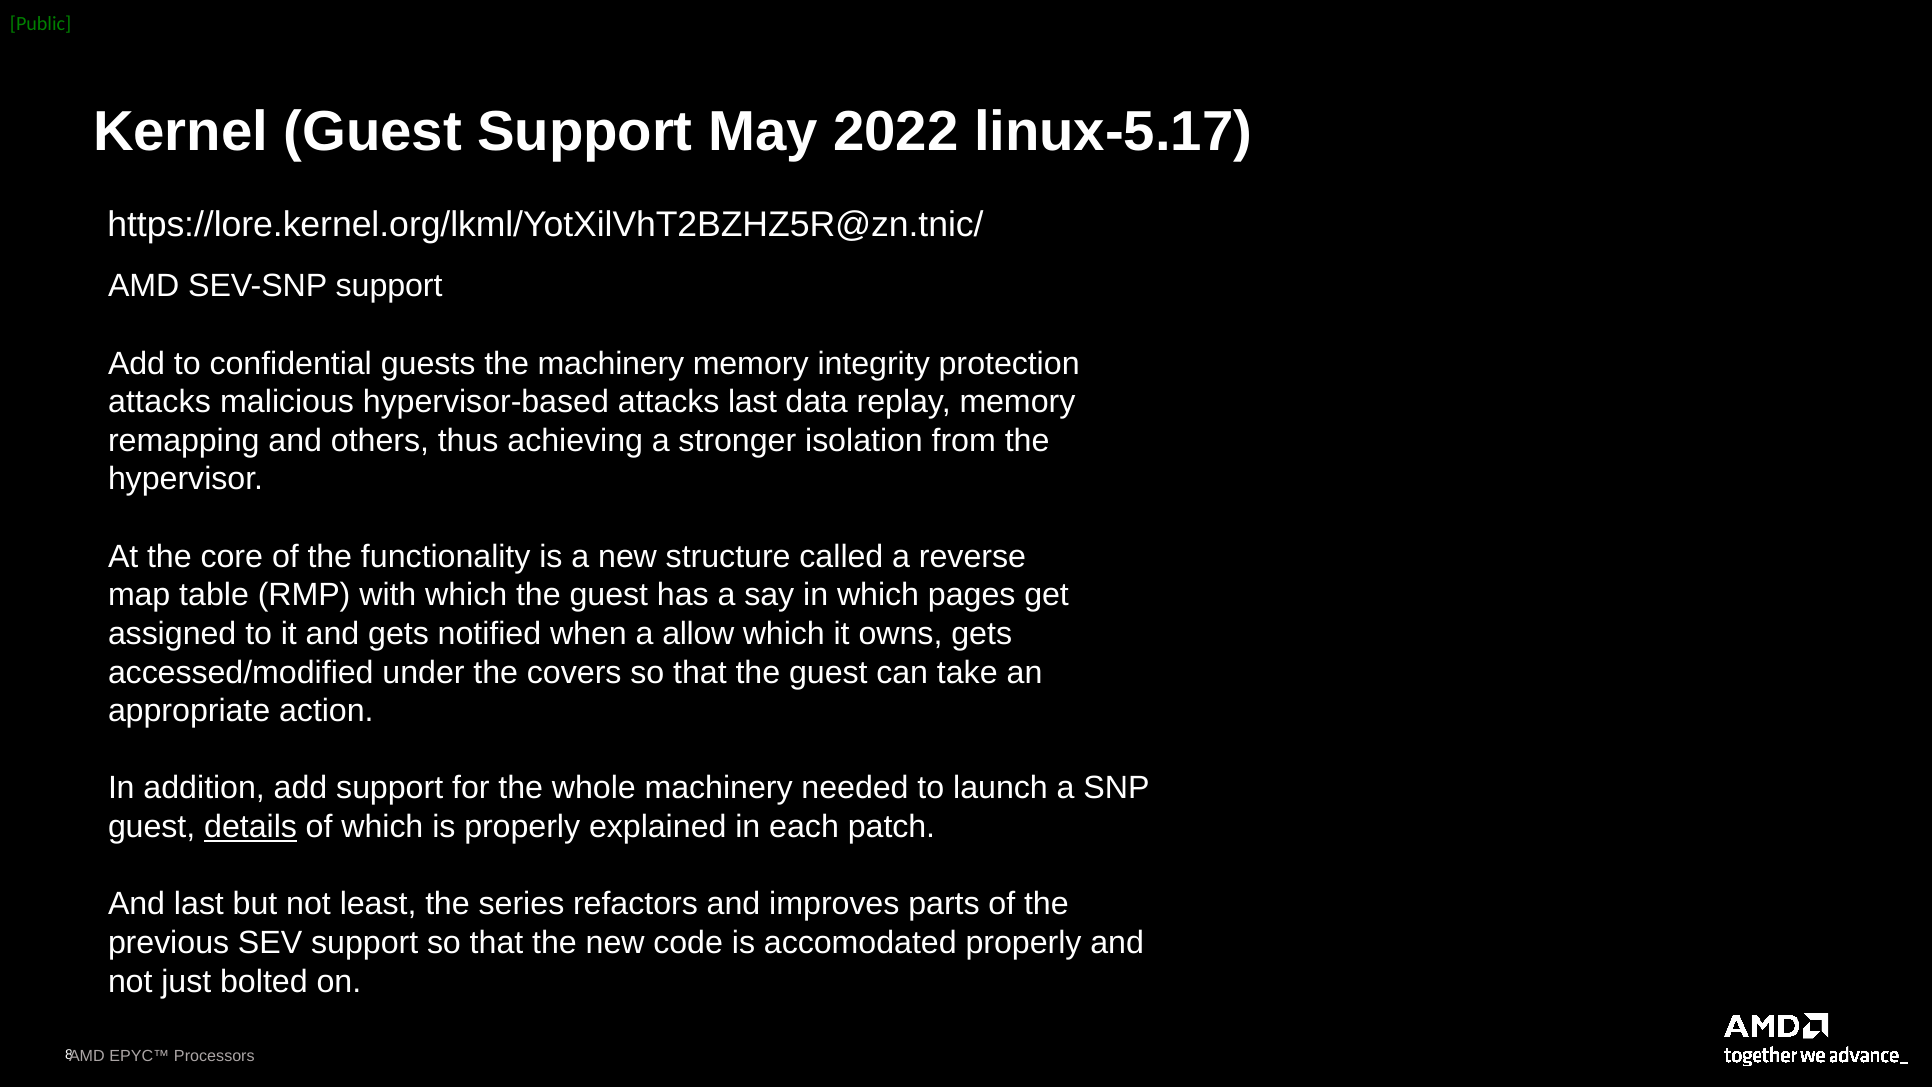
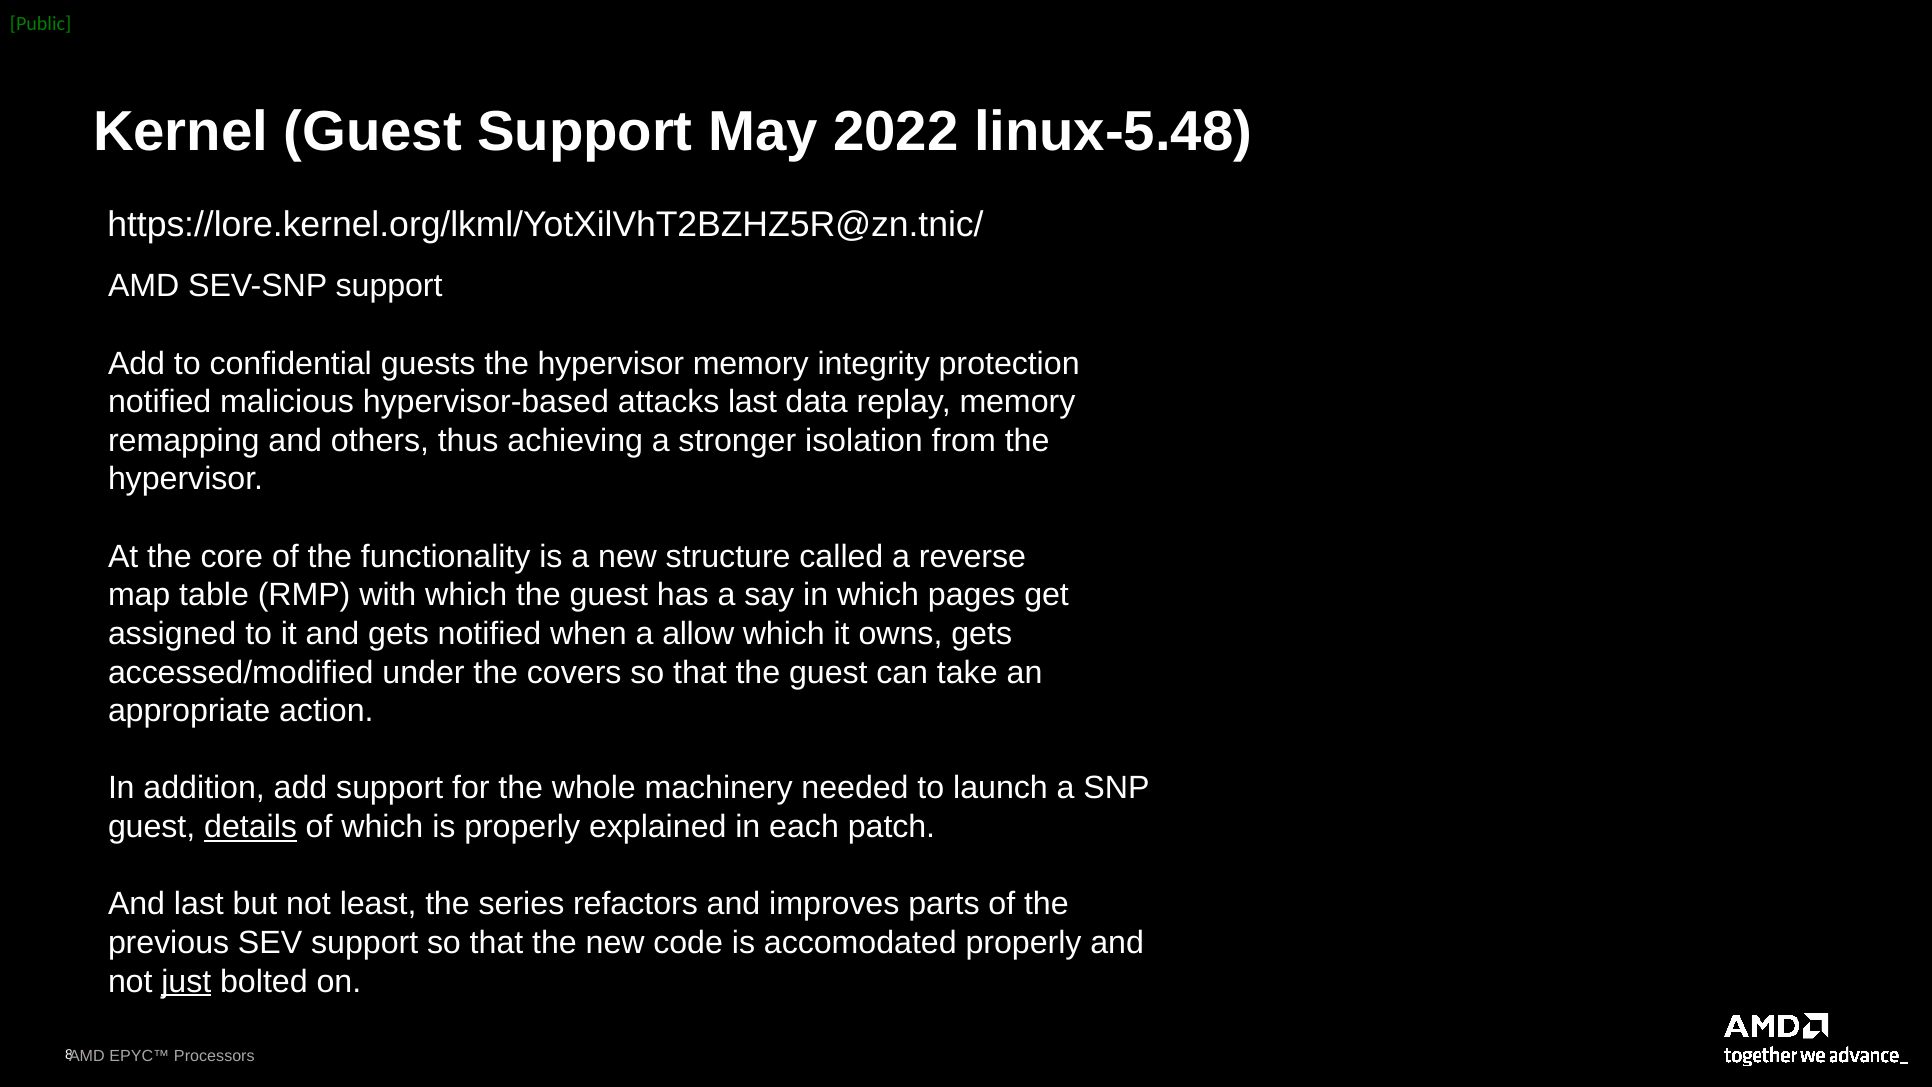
linux-5.17: linux-5.17 -> linux-5.48 (1113, 132)
guests the machinery: machinery -> hypervisor (611, 363)
attacks: attacks -> notified (160, 402)
just underline: none -> present (186, 981)
